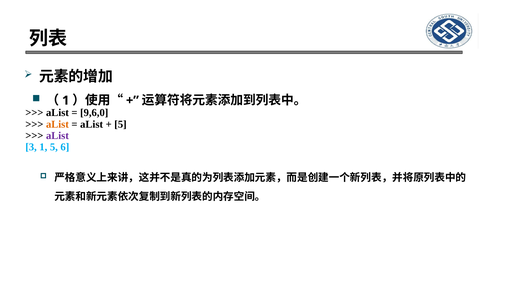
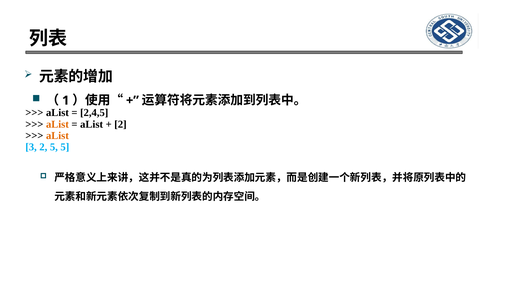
9,6,0: 9,6,0 -> 2,4,5 (94, 113)
5: 5 -> 2 (120, 124)
aList colour: purple -> orange (57, 135)
3 1: 1 -> 2 (43, 147)
5 6: 6 -> 5 (65, 147)
